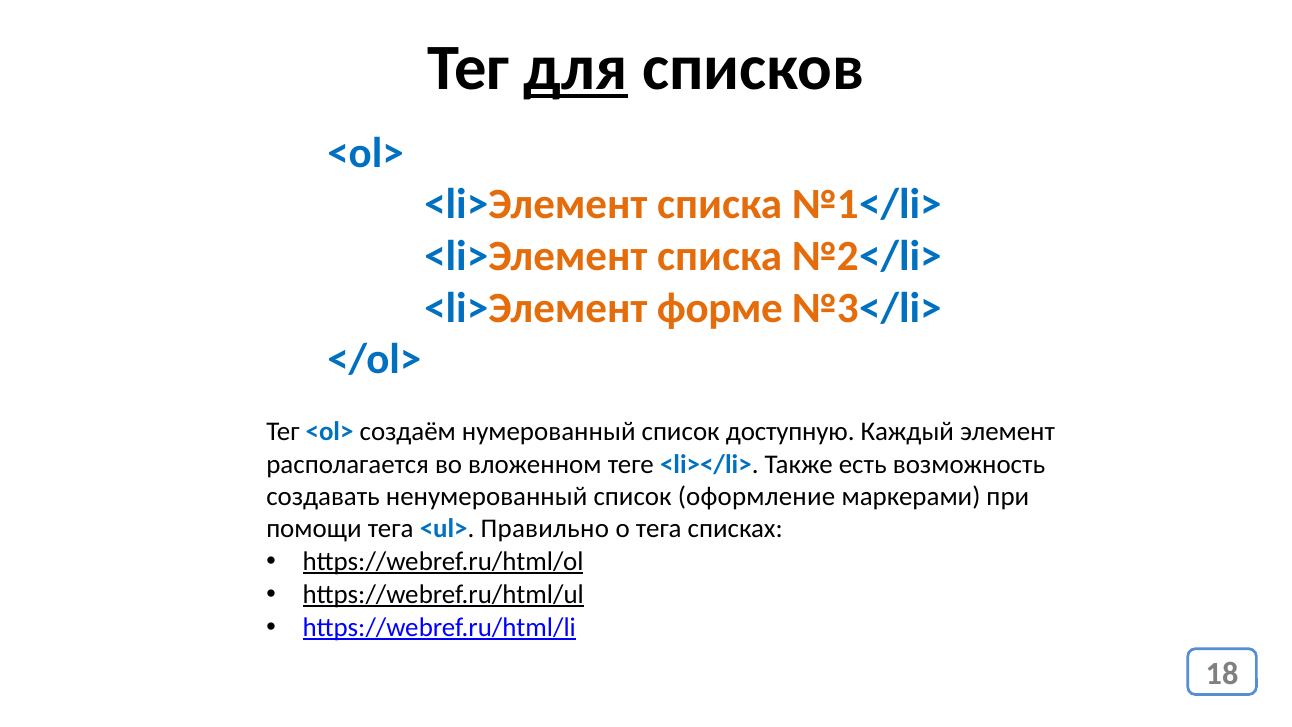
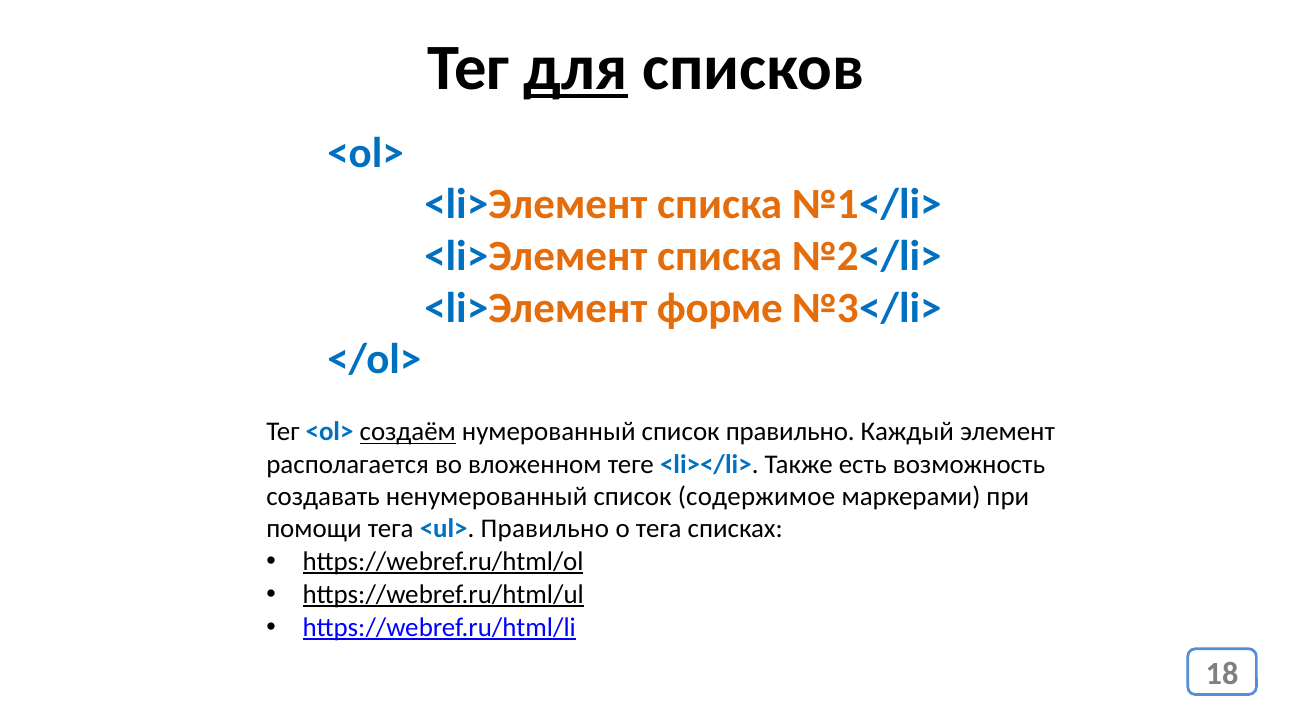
создаём underline: none -> present (408, 432)
список доступную: доступную -> правильно (790, 432)
оформление: оформление -> содержимое (757, 497)
